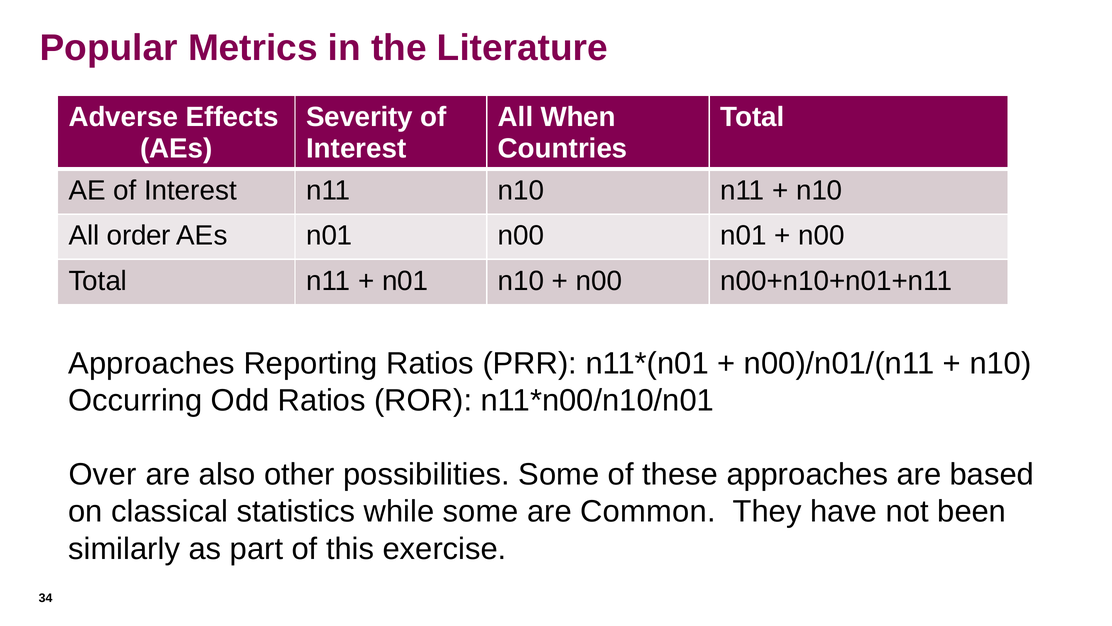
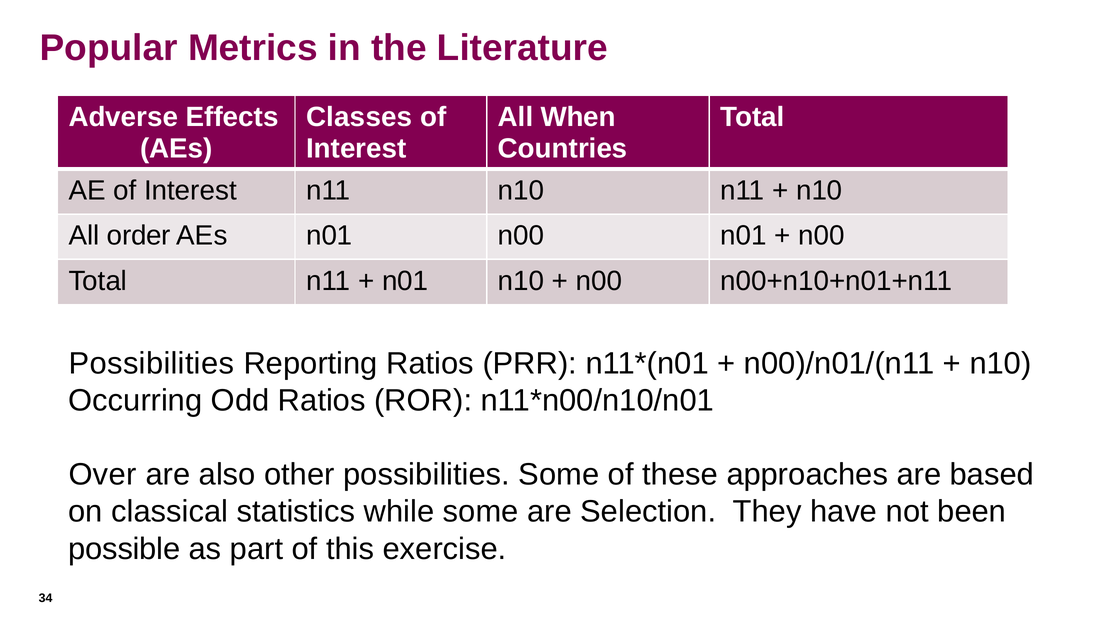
Severity: Severity -> Classes (359, 117)
Approaches: Approaches -> Possibilities (152, 363)
Common: Common -> Selection (648, 511)
similarly: similarly -> possible (124, 548)
